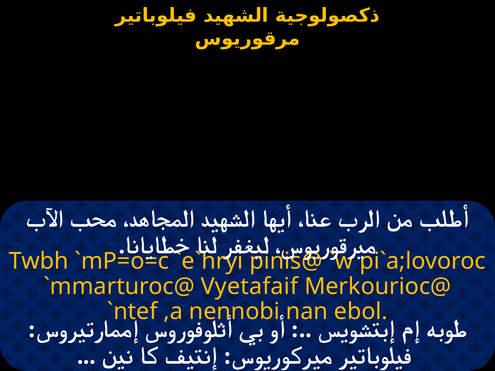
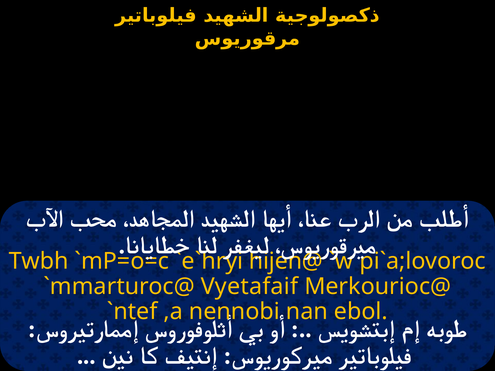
pinis@: pinis@ -> hijen@ (286, 261)
